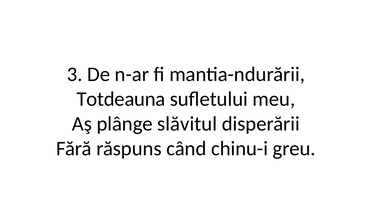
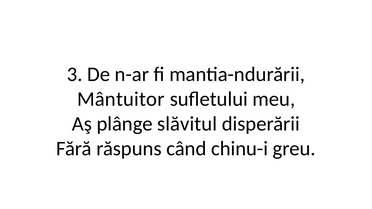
Totdeauna: Totdeauna -> Mântuitor (121, 99)
